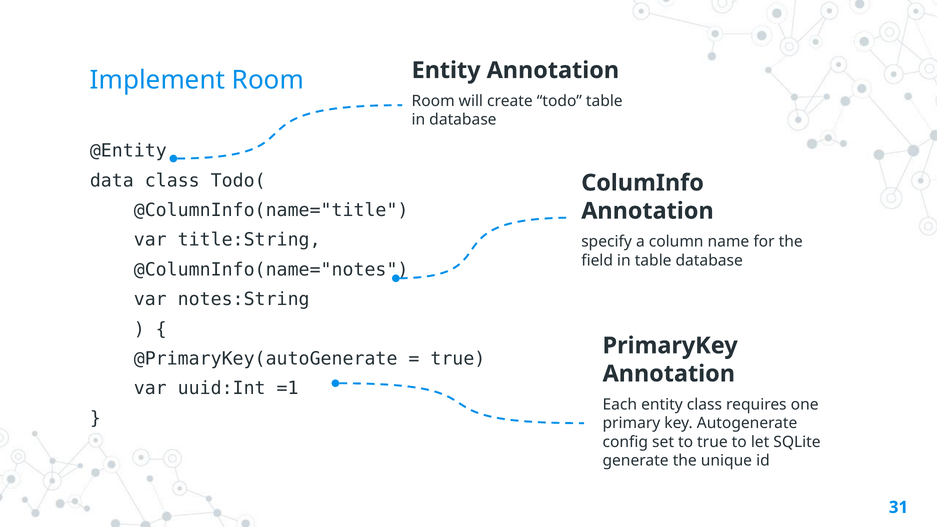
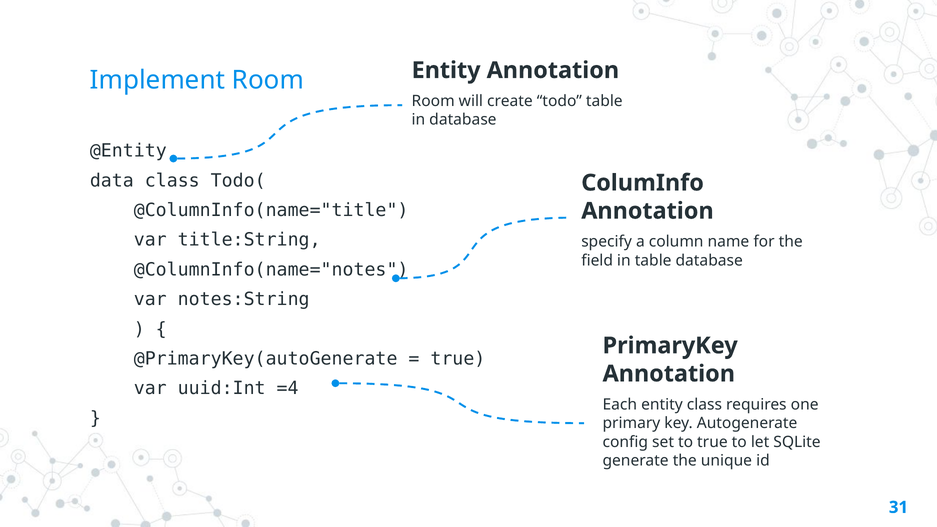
=1: =1 -> =4 (288, 388)
